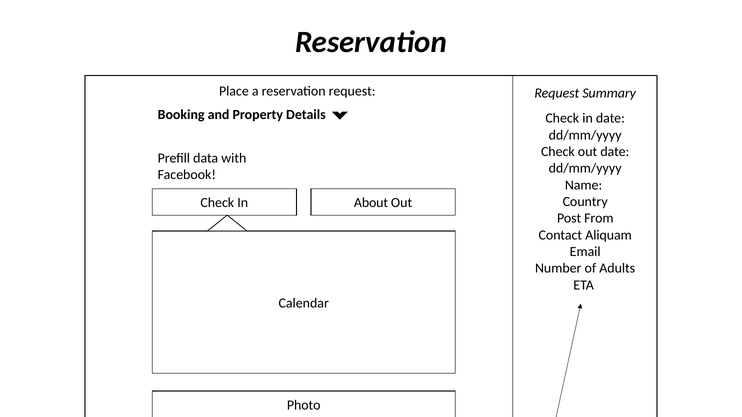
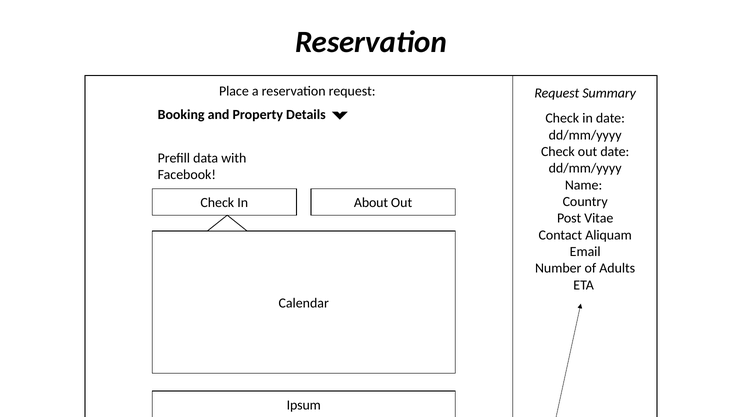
From: From -> Vitae (599, 219)
Photo: Photo -> Ipsum (304, 405)
